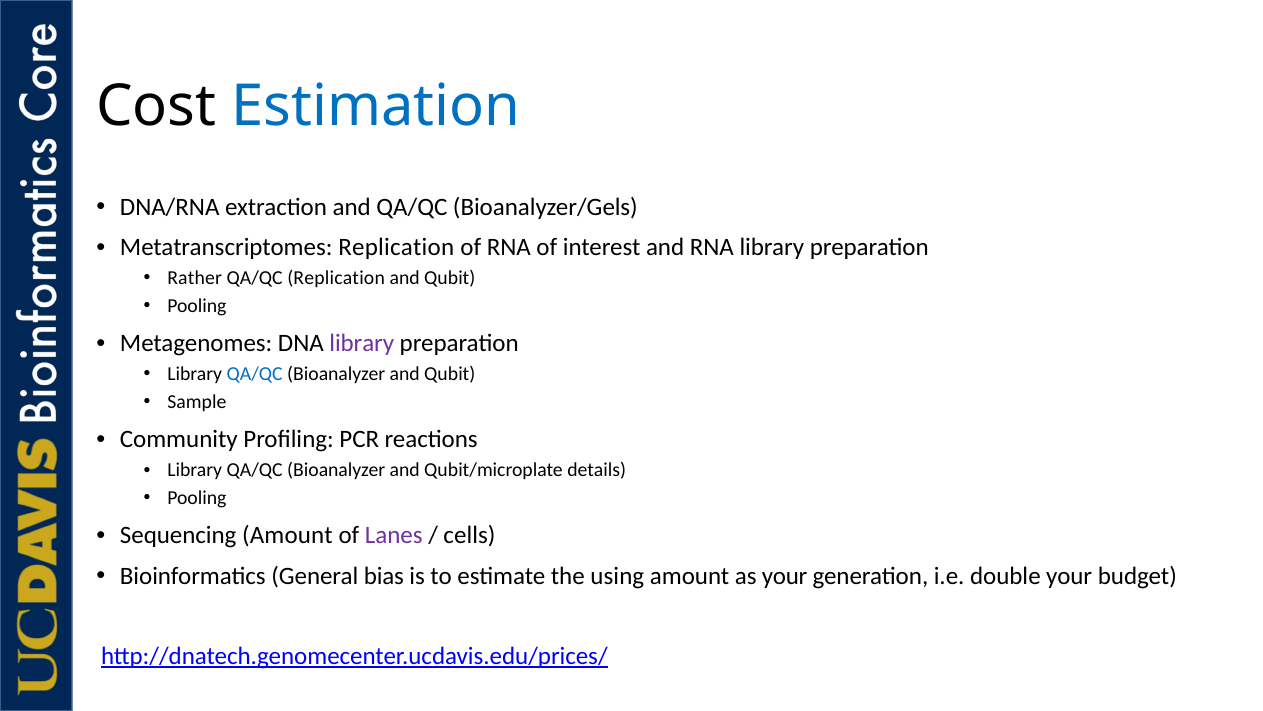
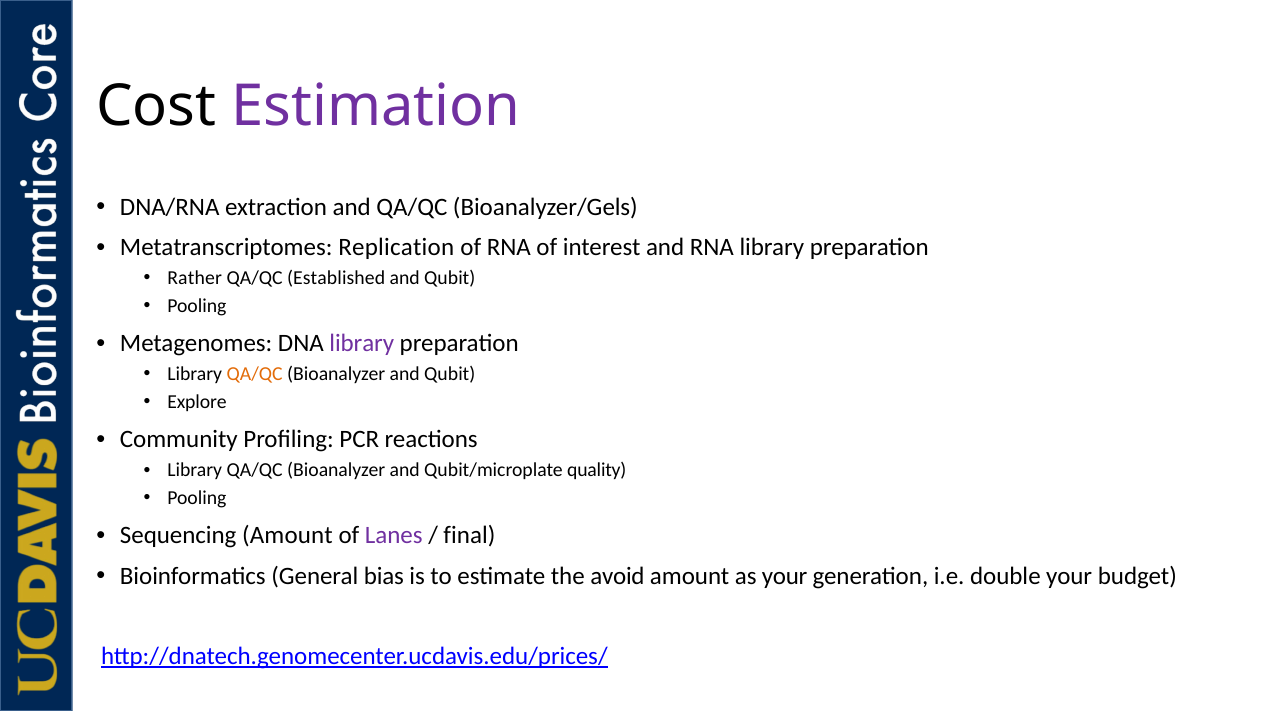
Estimation colour: blue -> purple (376, 106)
QA/QC Replication: Replication -> Established (336, 278)
QA/QC colour: blue -> orange (255, 374)
Sample: Sample -> Explore (197, 402)
details: details -> quality (597, 470)
cells: cells -> final (469, 535)
using: using -> avoid (617, 575)
